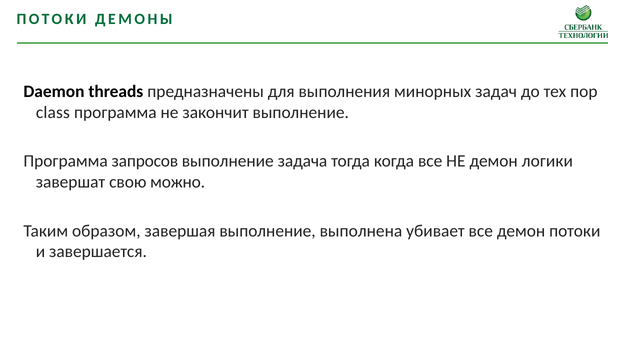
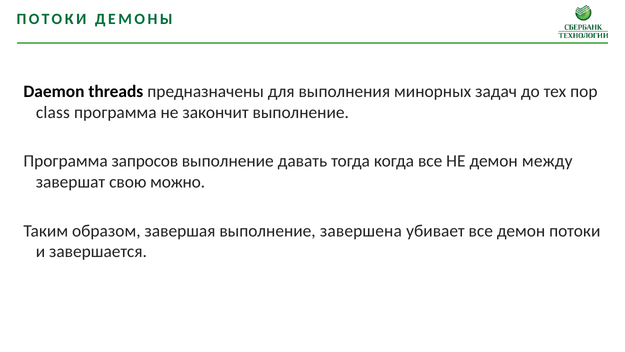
задача: задача -> давать (302, 161)
логики: логики -> между (547, 161)
выполнена: выполнена -> завершена (361, 231)
